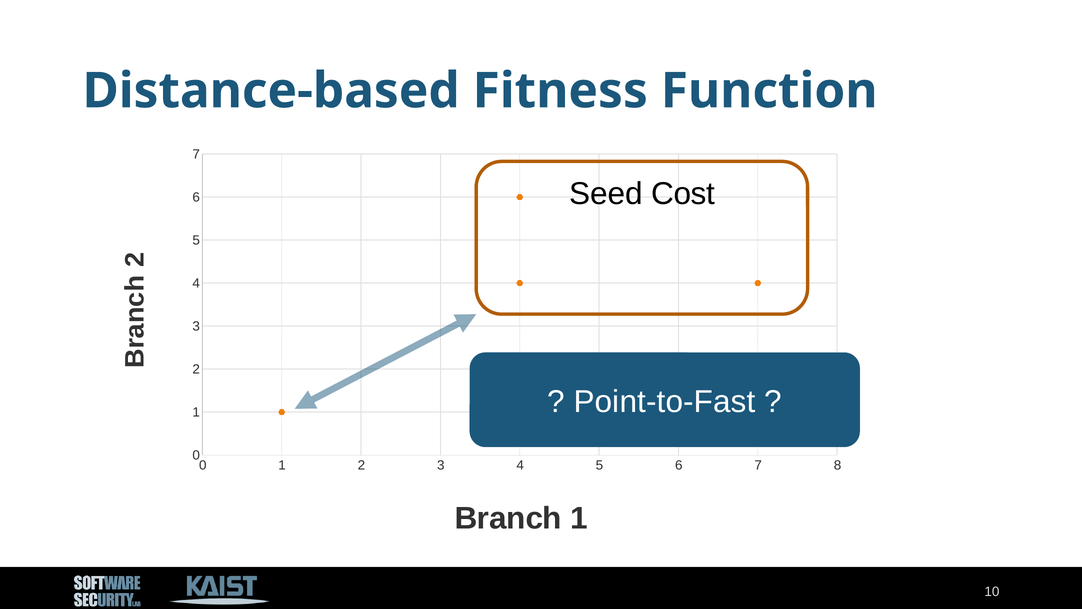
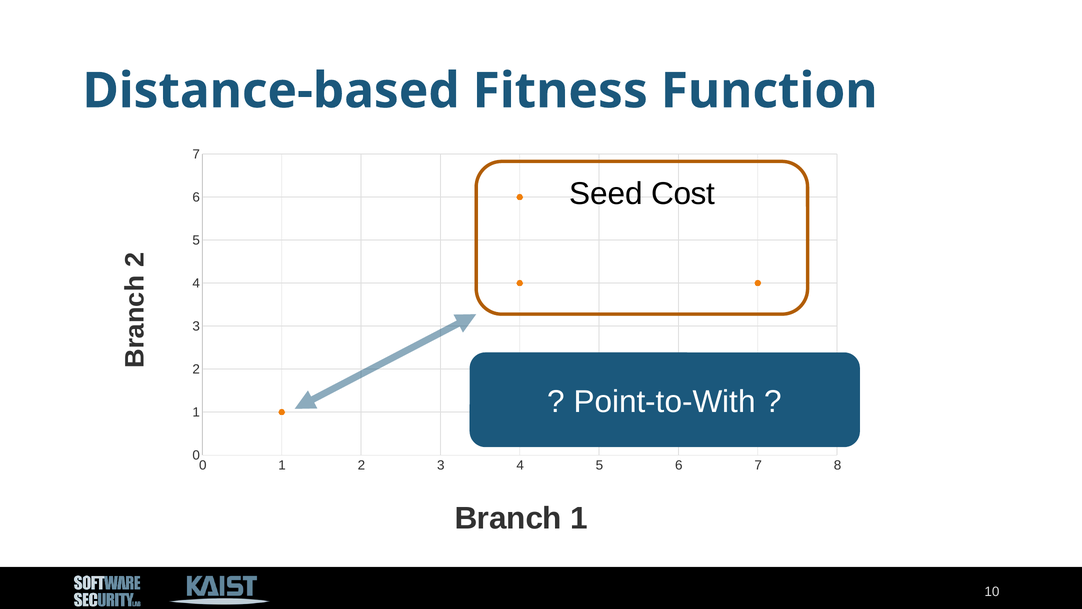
Point-to-Fast: Point-to-Fast -> Point-to-With (665, 402)
